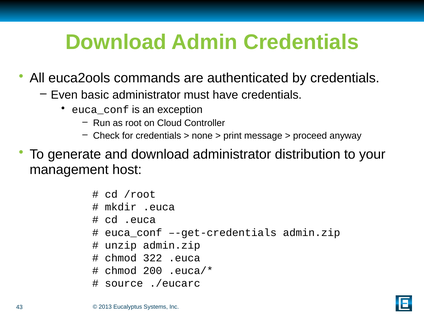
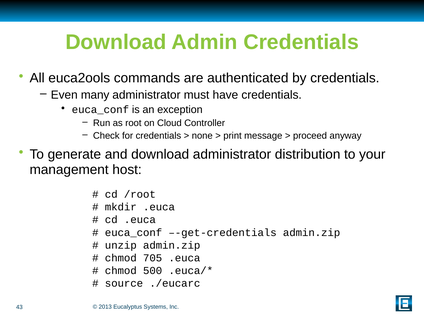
basic: basic -> many (95, 95)
322: 322 -> 705 (153, 258)
200: 200 -> 500 (153, 271)
